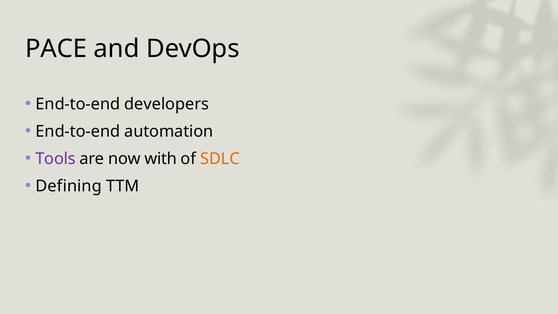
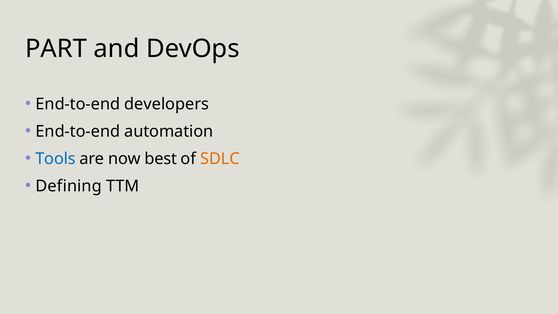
PACE: PACE -> PART (56, 49)
Tools colour: purple -> blue (55, 159)
with: with -> best (161, 159)
